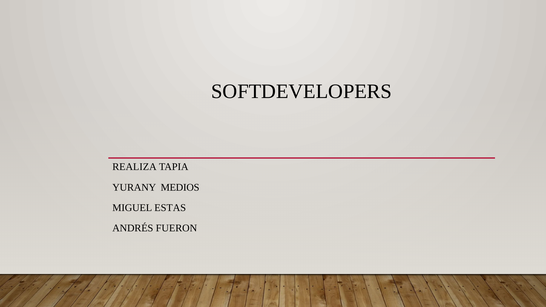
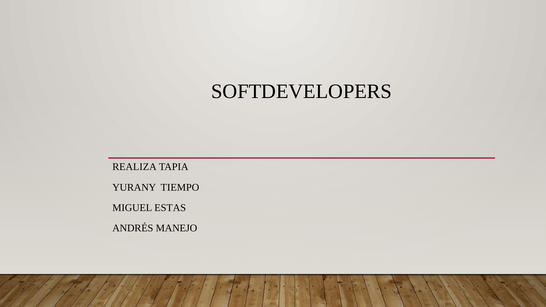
MEDIOS: MEDIOS -> TIEMPO (180, 187)
FUERON: FUERON -> MANEJO (176, 228)
